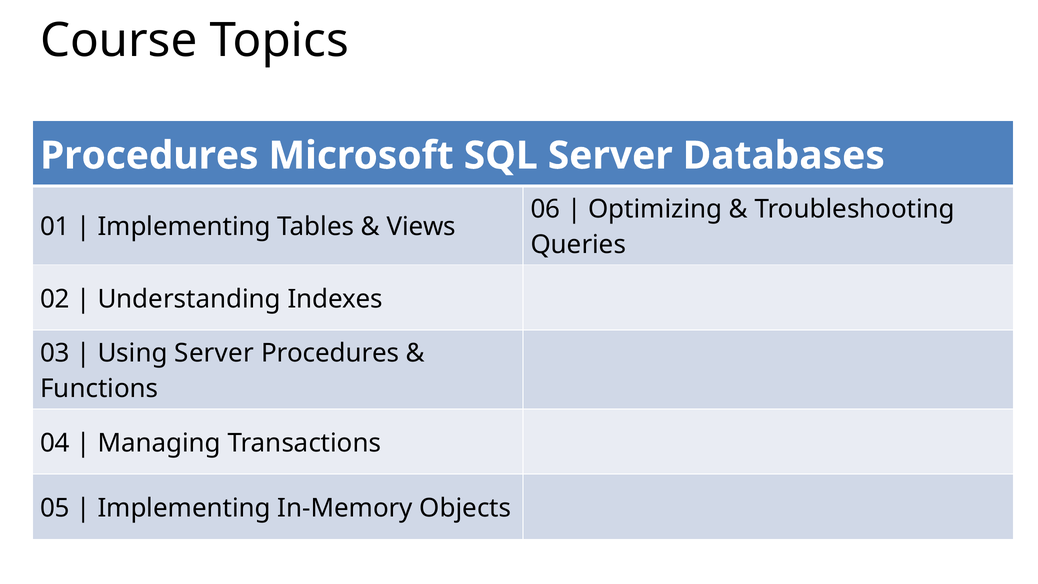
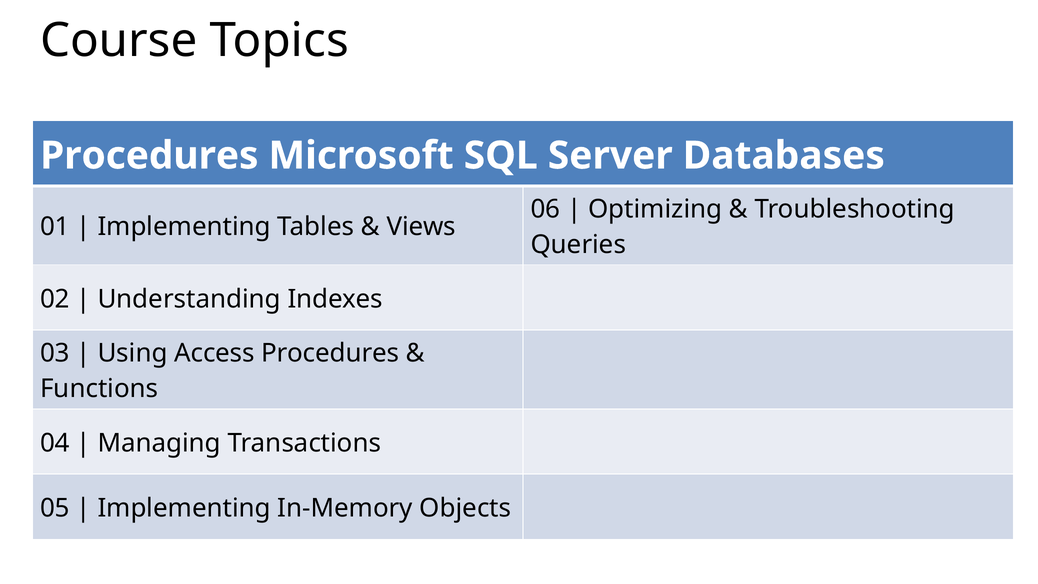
Using Server: Server -> Access (214, 353)
